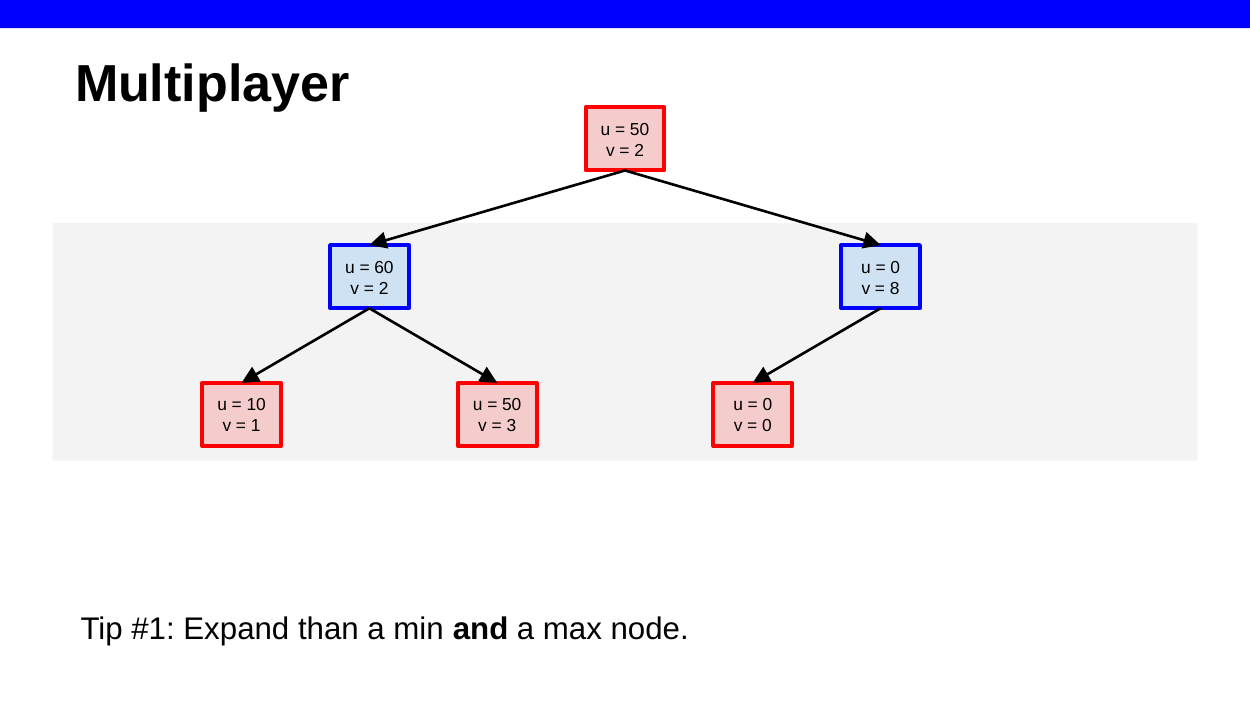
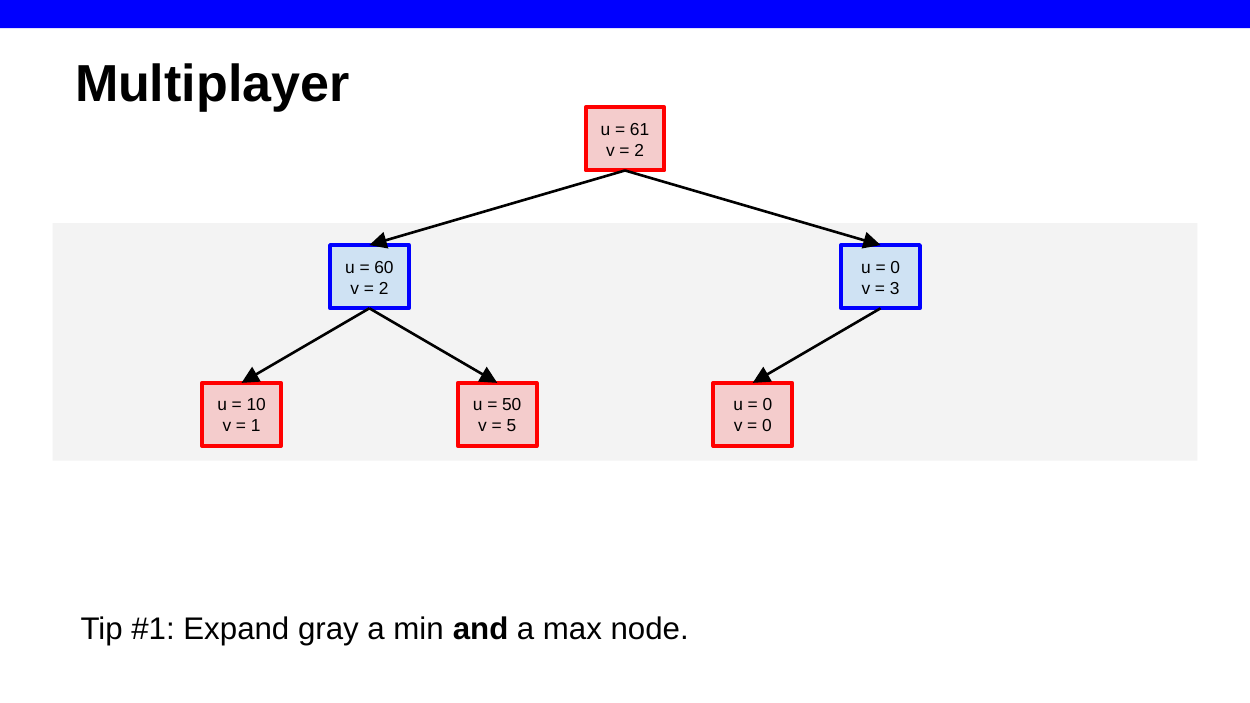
50: 50 -> 61 (640, 130)
8: 8 -> 3 (895, 288)
3: 3 -> 5 (511, 426)
than: than -> gray (328, 629)
